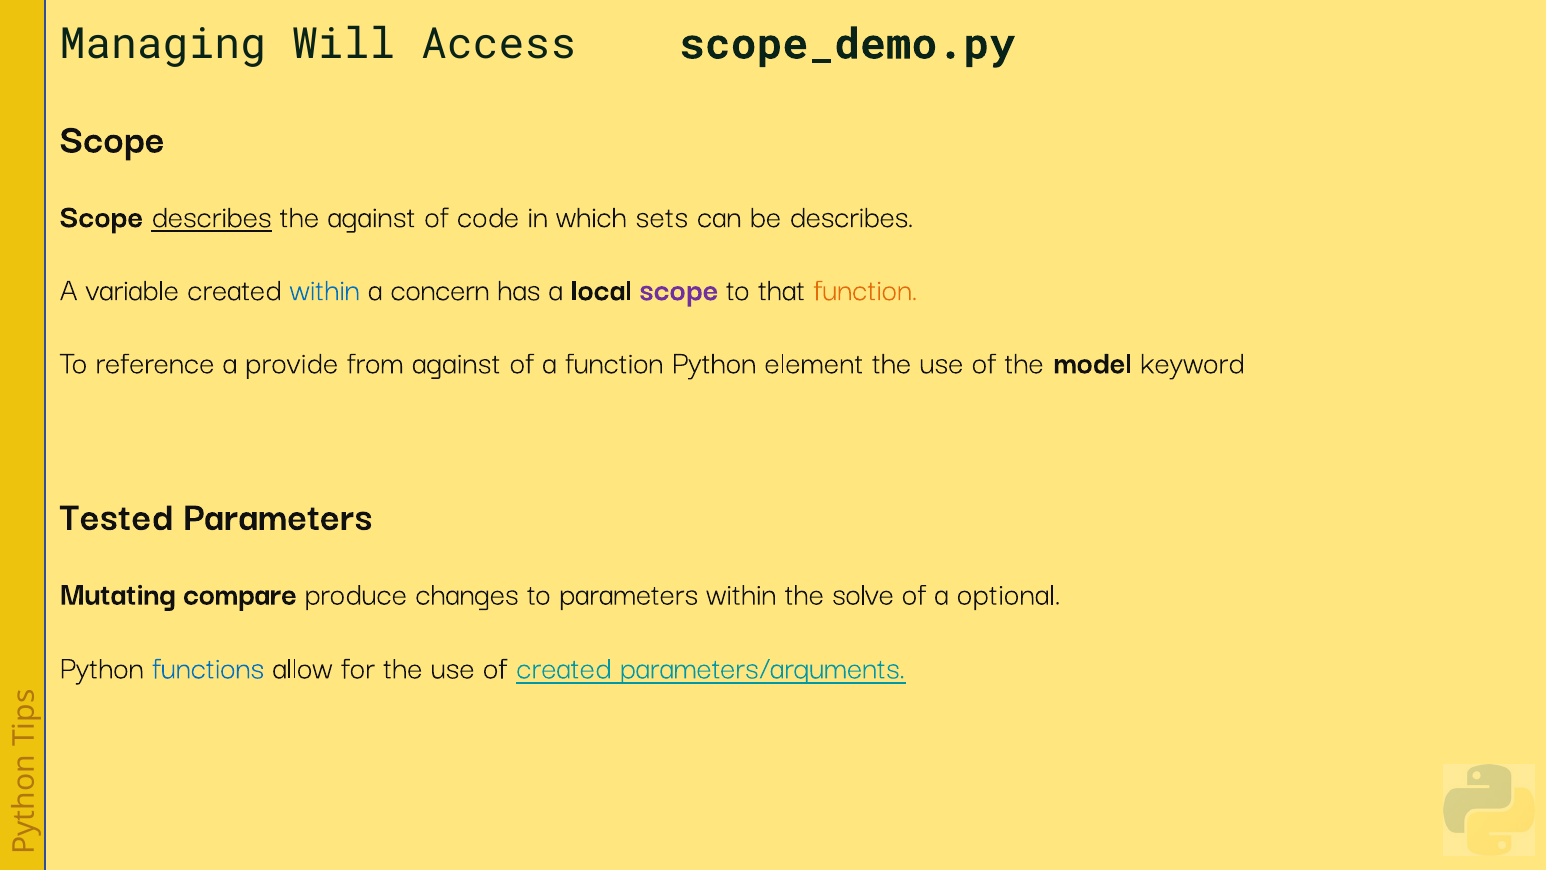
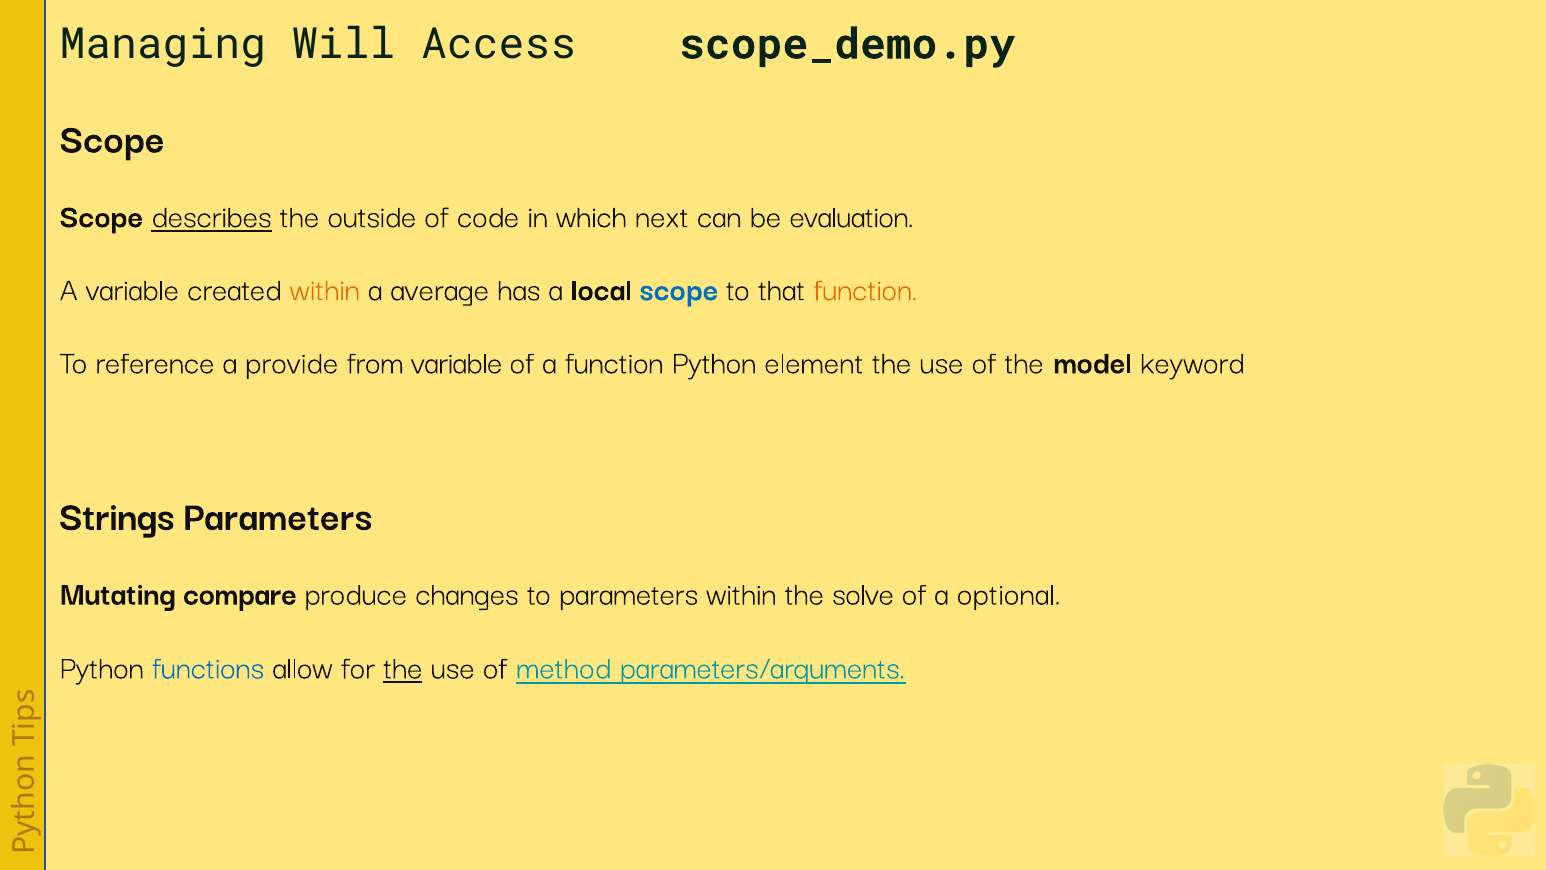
the against: against -> outside (372, 216)
sets: sets -> next (662, 216)
be describes: describes -> evaluation (852, 216)
within colour: blue -> orange (325, 289)
concern: concern -> average (440, 289)
scope colour: purple -> blue (679, 289)
from against: against -> variable (457, 362)
Tested: Tested -> Strings (117, 515)
the underline: none -> present (403, 667)
of created: created -> method (564, 667)
